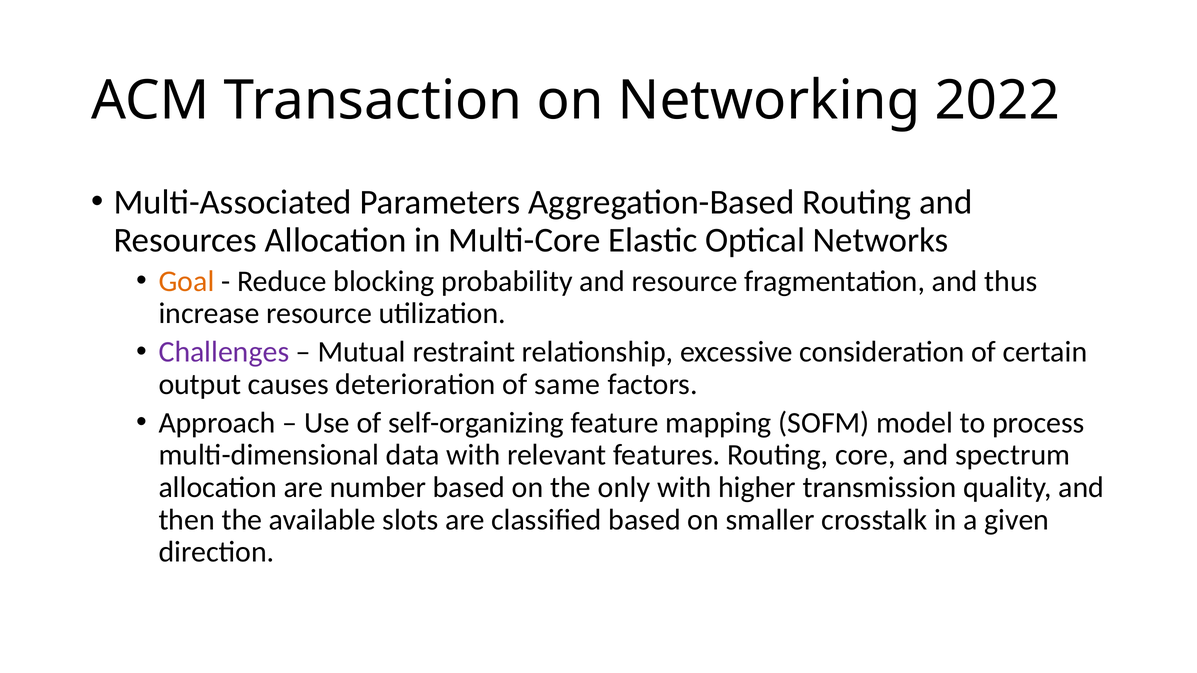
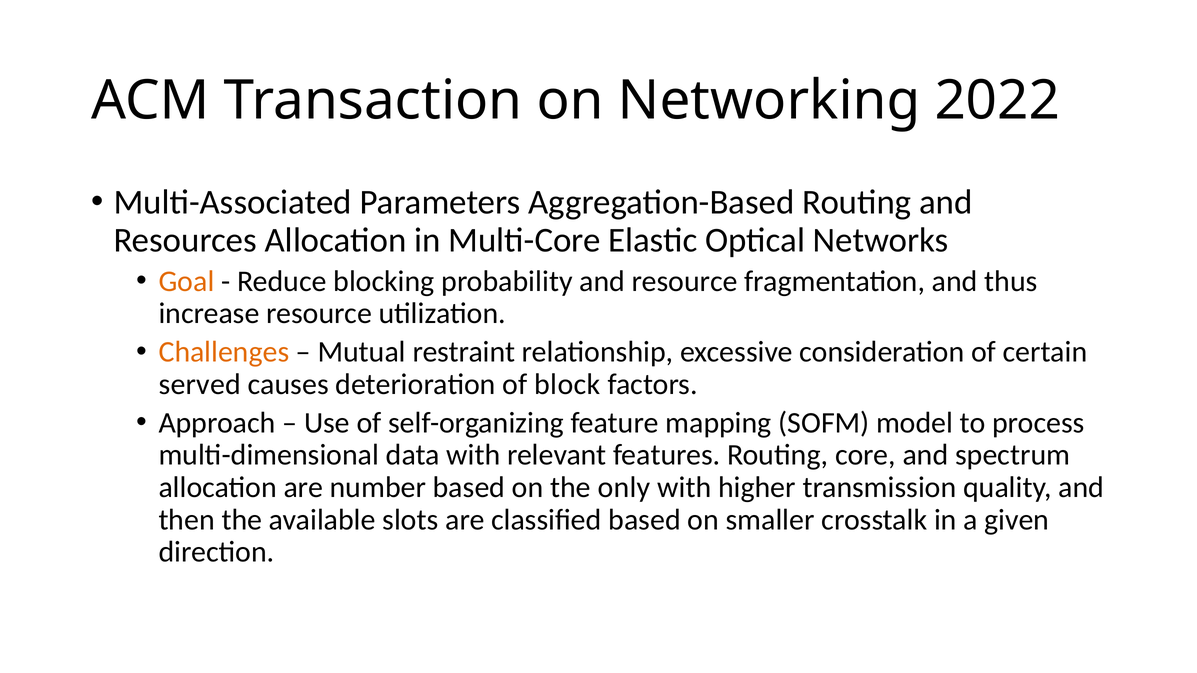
Challenges colour: purple -> orange (224, 352)
output: output -> served (200, 384)
same: same -> block (567, 384)
